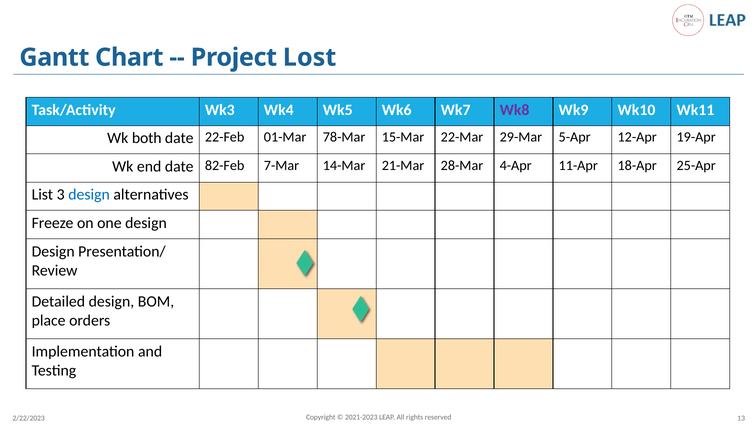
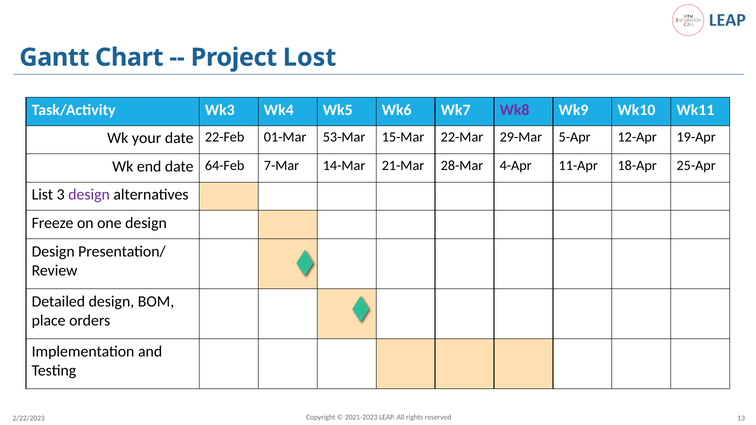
both: both -> your (147, 138)
78-Mar: 78-Mar -> 53-Mar (344, 137)
82-Feb: 82-Feb -> 64-Feb (225, 166)
design colour: blue -> purple (89, 195)
